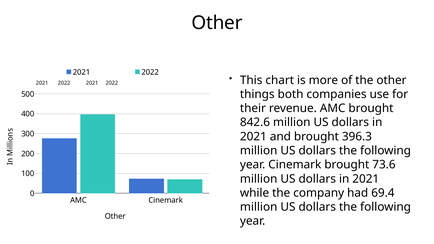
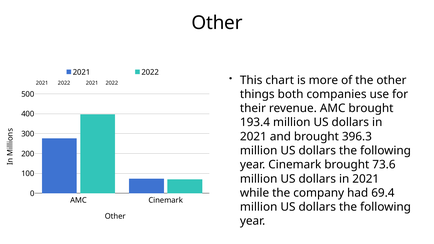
842.6: 842.6 -> 193.4 (255, 123)
